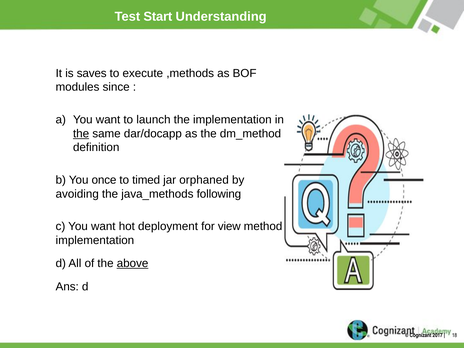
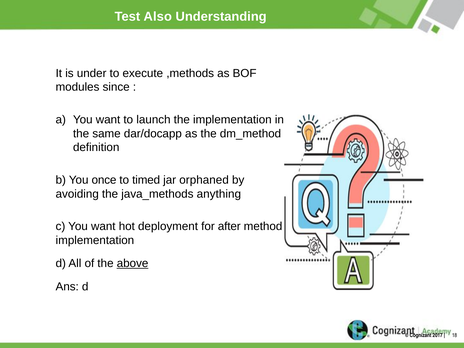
Start: Start -> Also (158, 17)
saves: saves -> under (92, 73)
the underline: present -> none (81, 134)
following: following -> anything (219, 194)
view: view -> after (229, 226)
